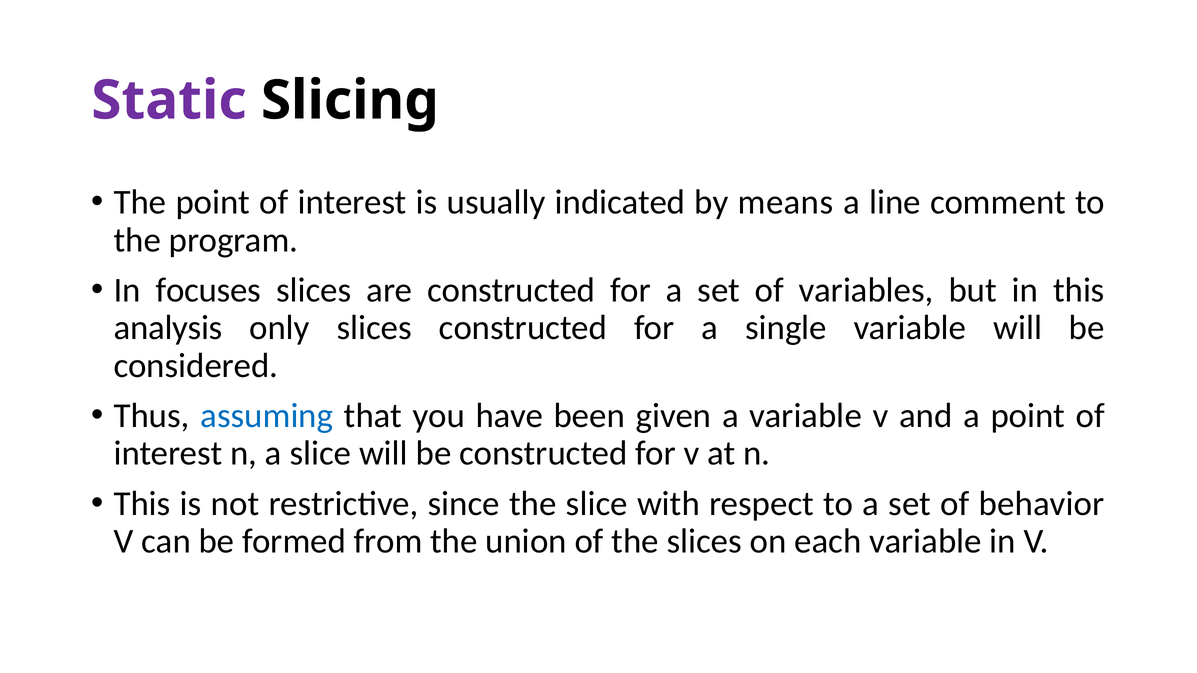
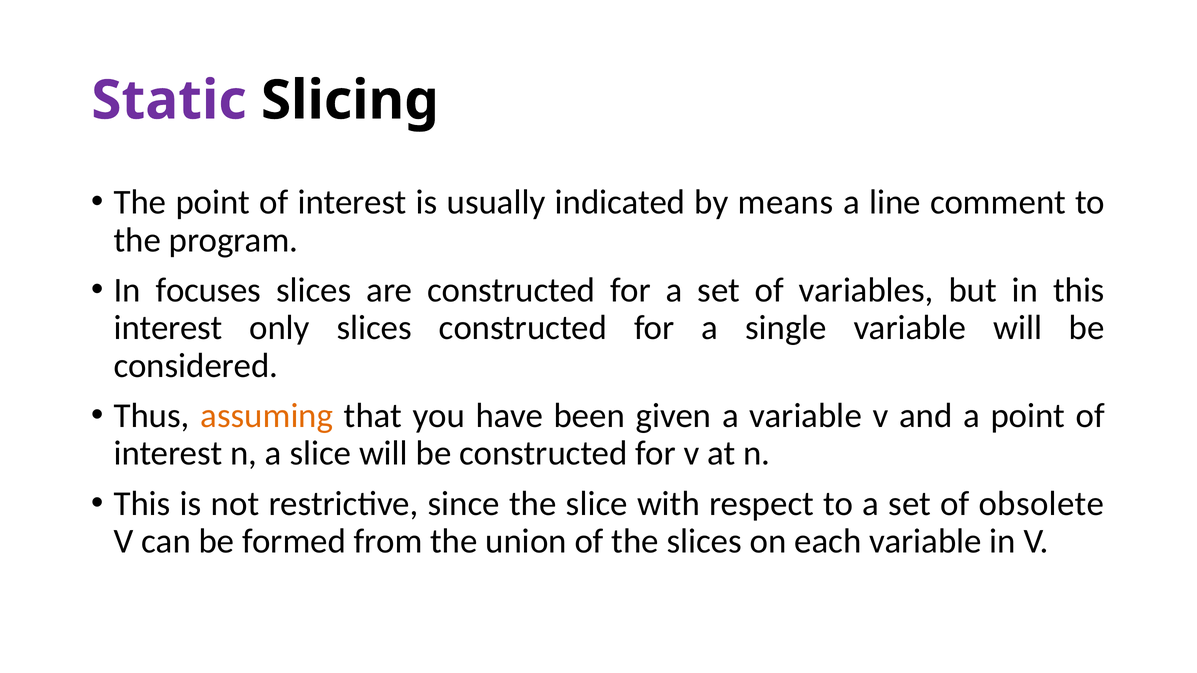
analysis: analysis -> interest (168, 328)
assuming colour: blue -> orange (267, 416)
behavior: behavior -> obsolete (1042, 504)
